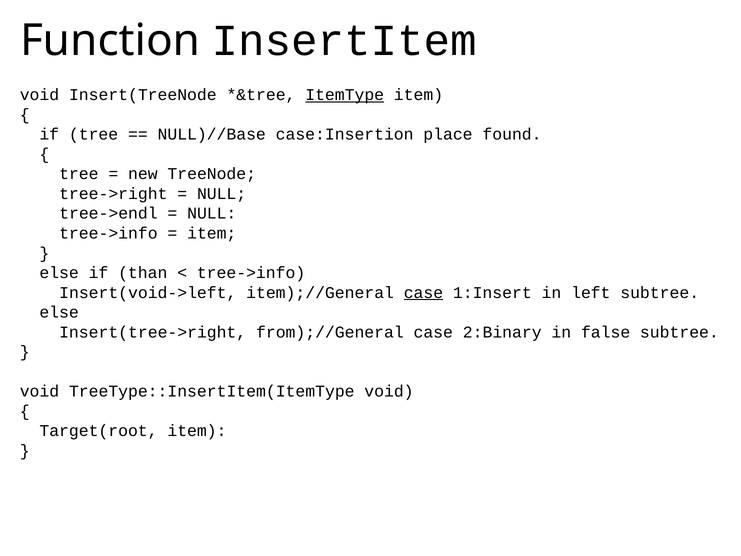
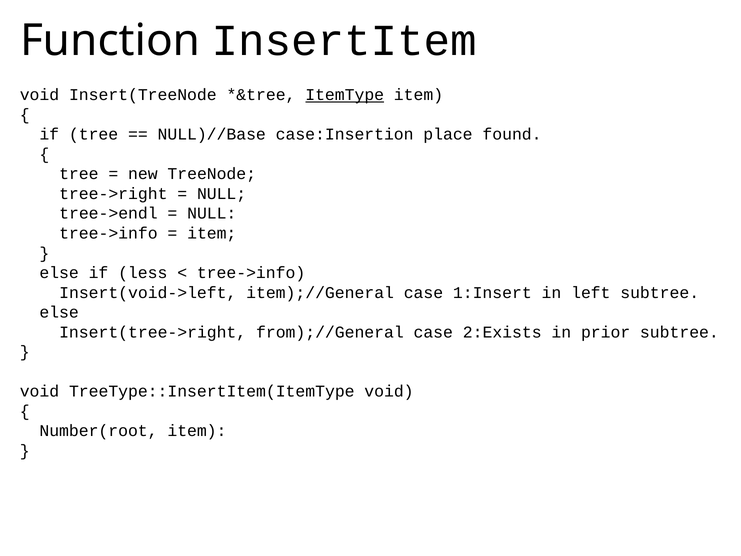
than: than -> less (143, 273)
case underline: present -> none (423, 292)
2:Binary: 2:Binary -> 2:Exists (502, 332)
false: false -> prior (606, 332)
Target(root: Target(root -> Number(root (99, 431)
